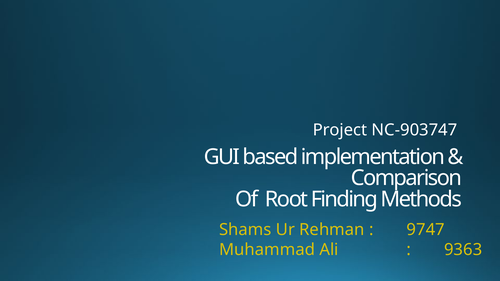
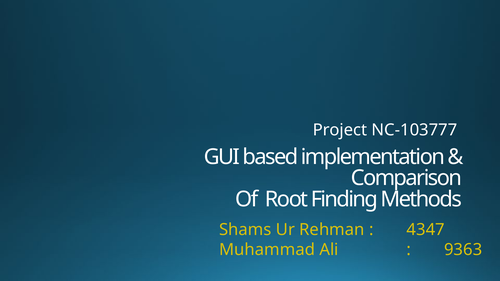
NC-903747: NC-903747 -> NC-103777 (415, 130)
9747: 9747 -> 4347 (426, 230)
